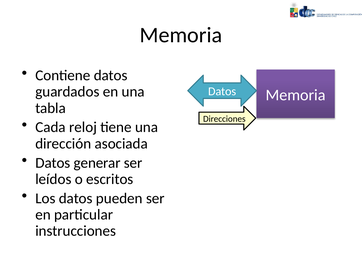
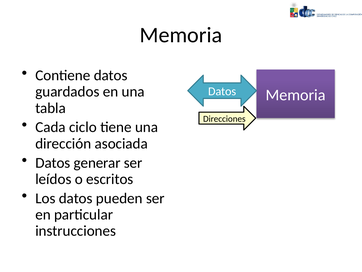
reloj: reloj -> ciclo (83, 127)
